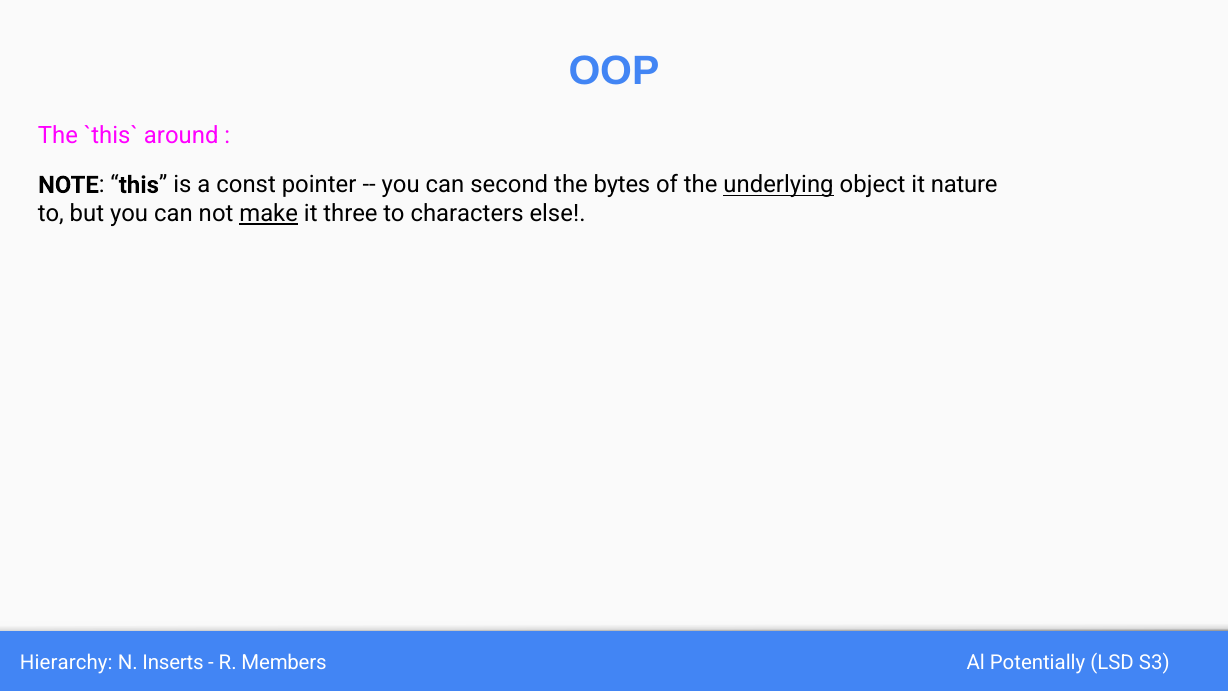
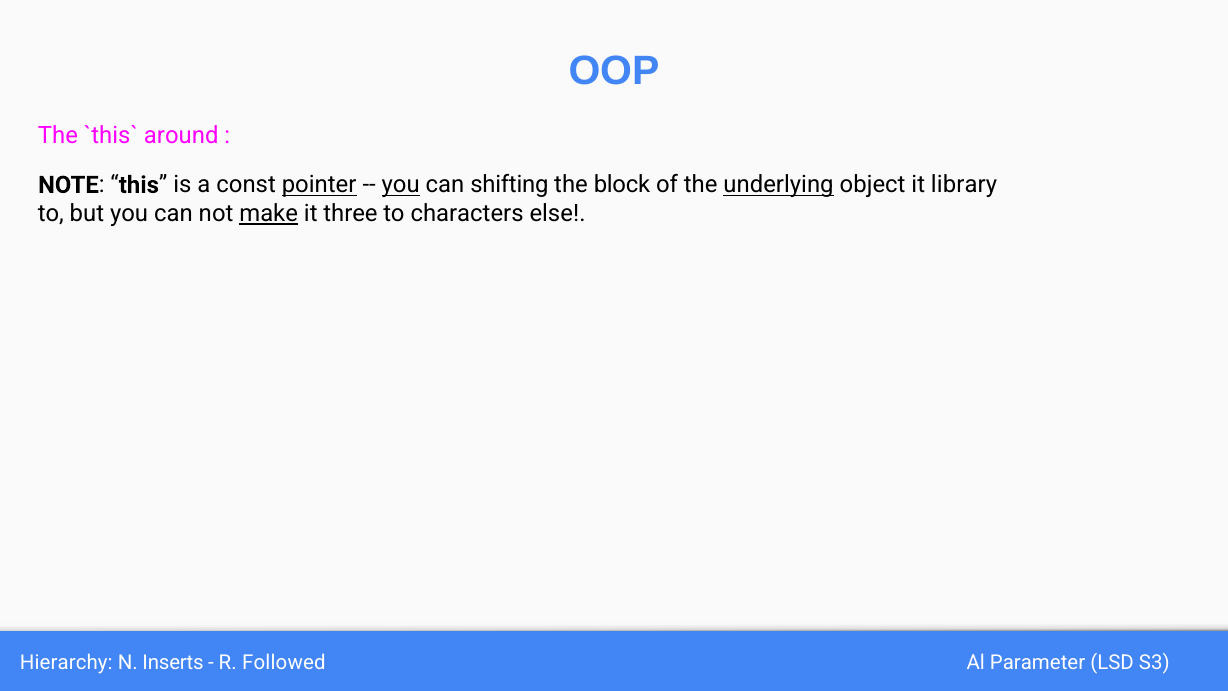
pointer underline: none -> present (319, 185)
you underline: none -> present (401, 185)
second: second -> shifting (509, 185)
bytes: bytes -> block (622, 185)
nature: nature -> library (964, 185)
Members: Members -> Followed (284, 662)
Potentially: Potentially -> Parameter (1038, 662)
